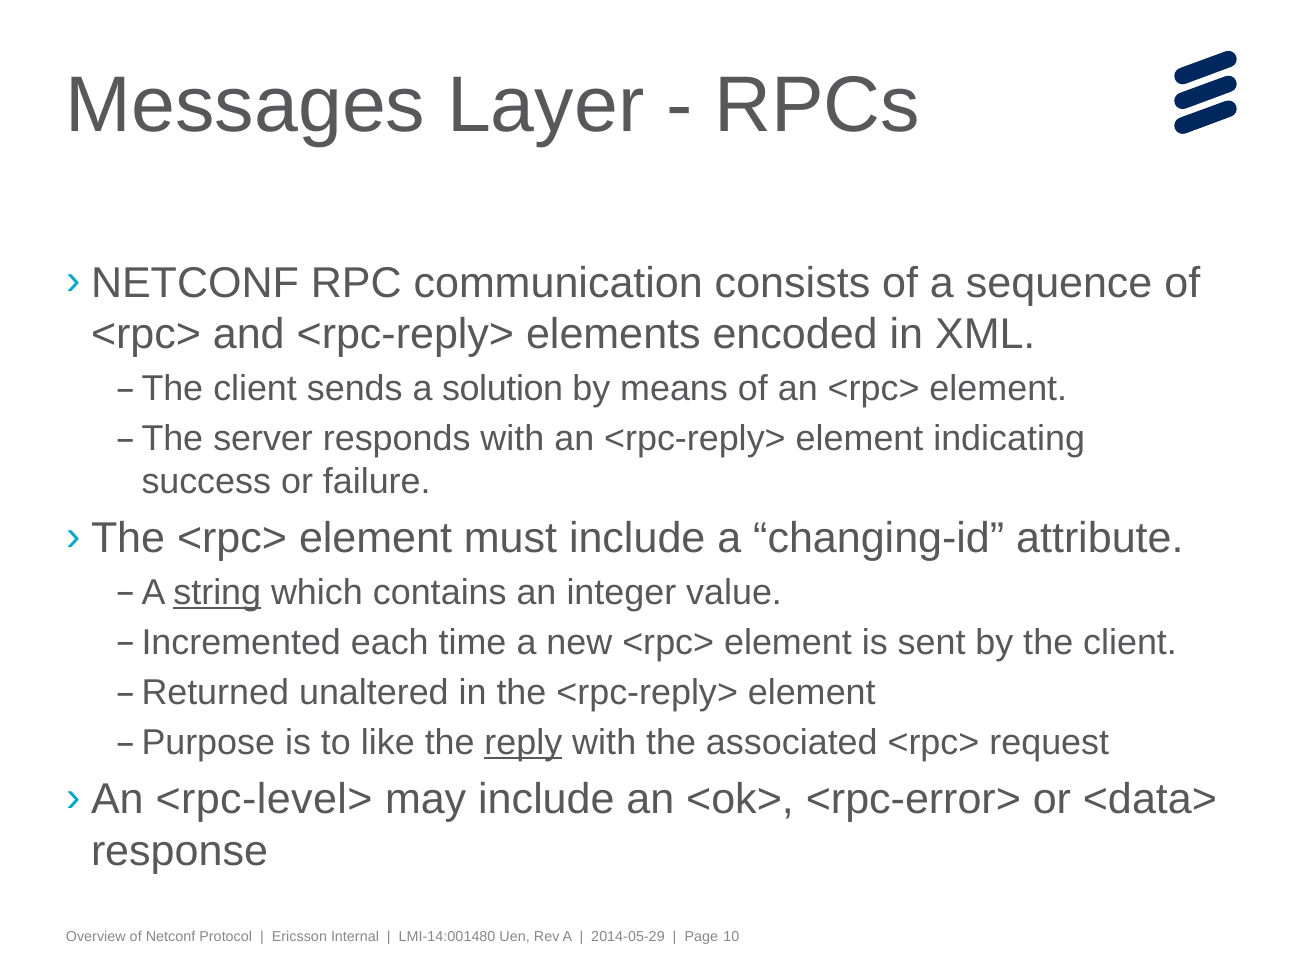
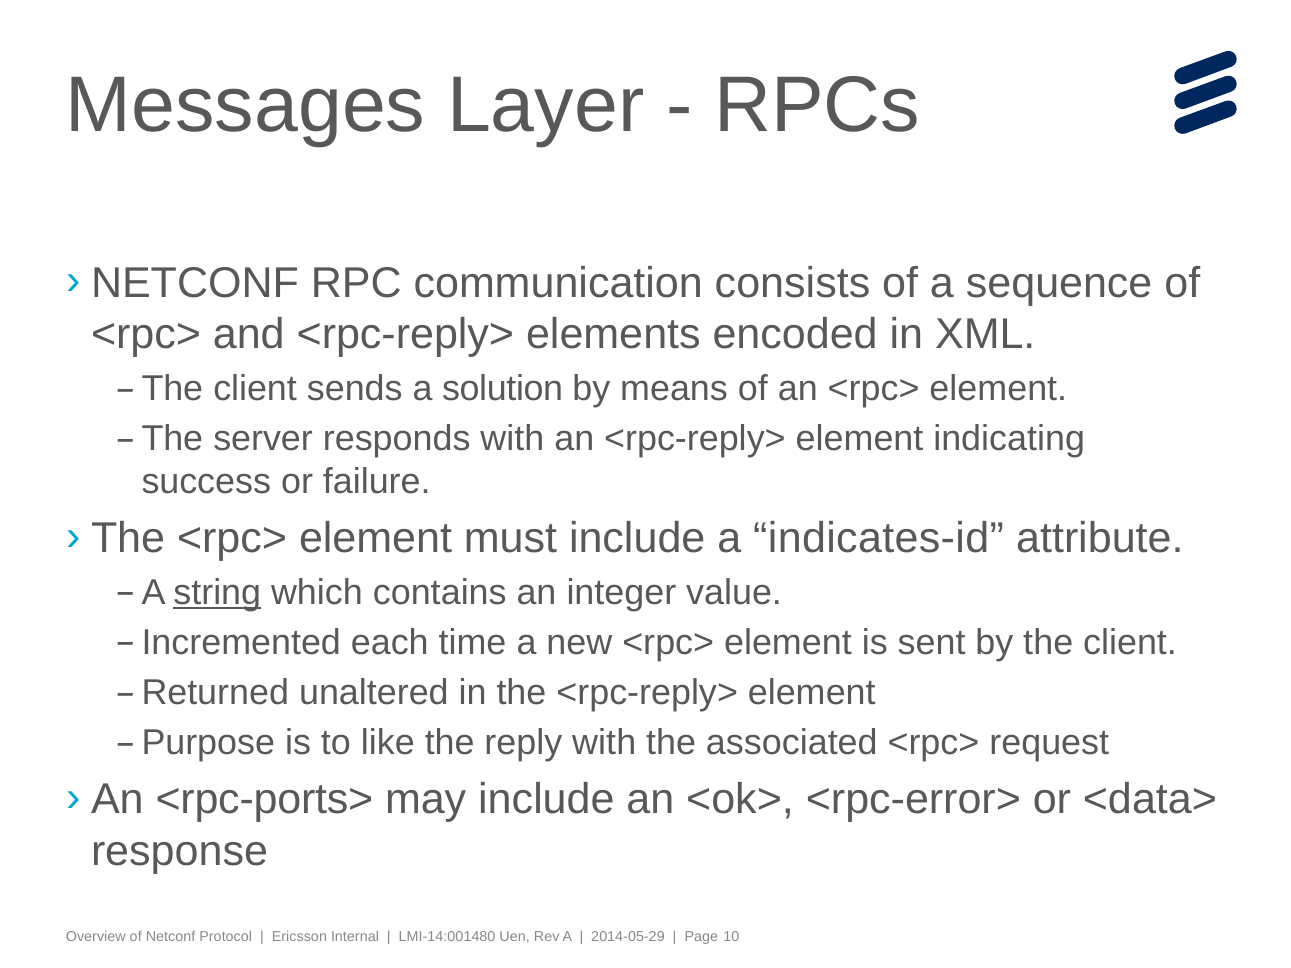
changing-id: changing-id -> indicates-id (879, 538)
reply underline: present -> none (523, 743)
<rpc-level>: <rpc-level> -> <rpc-ports> (264, 799)
